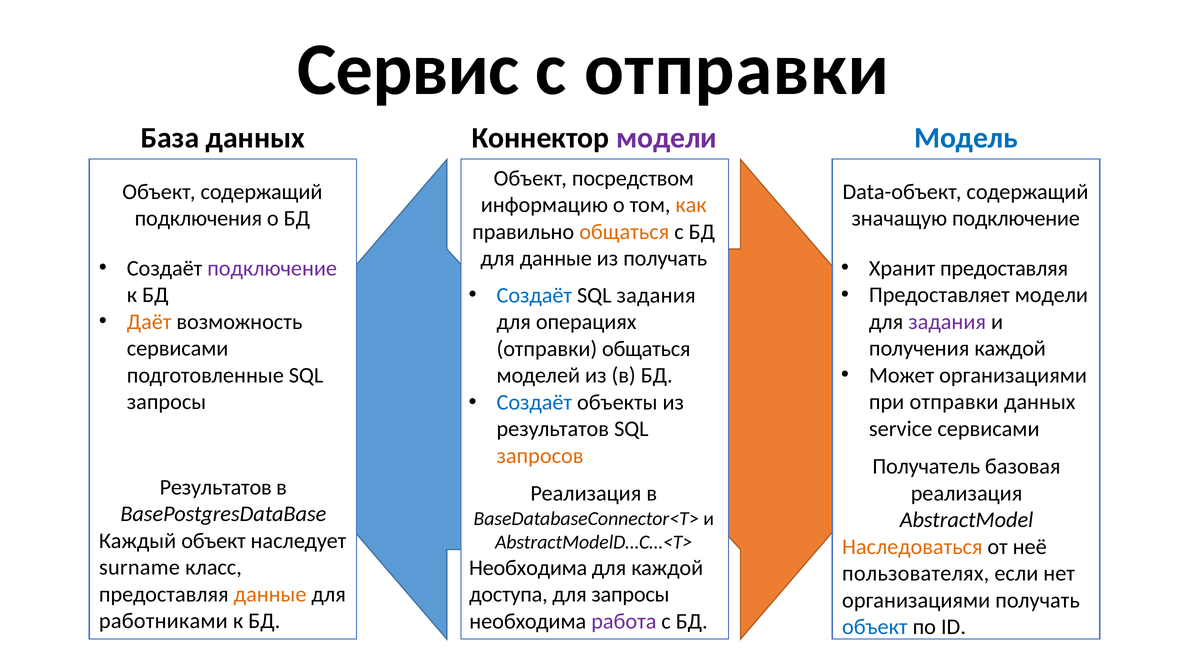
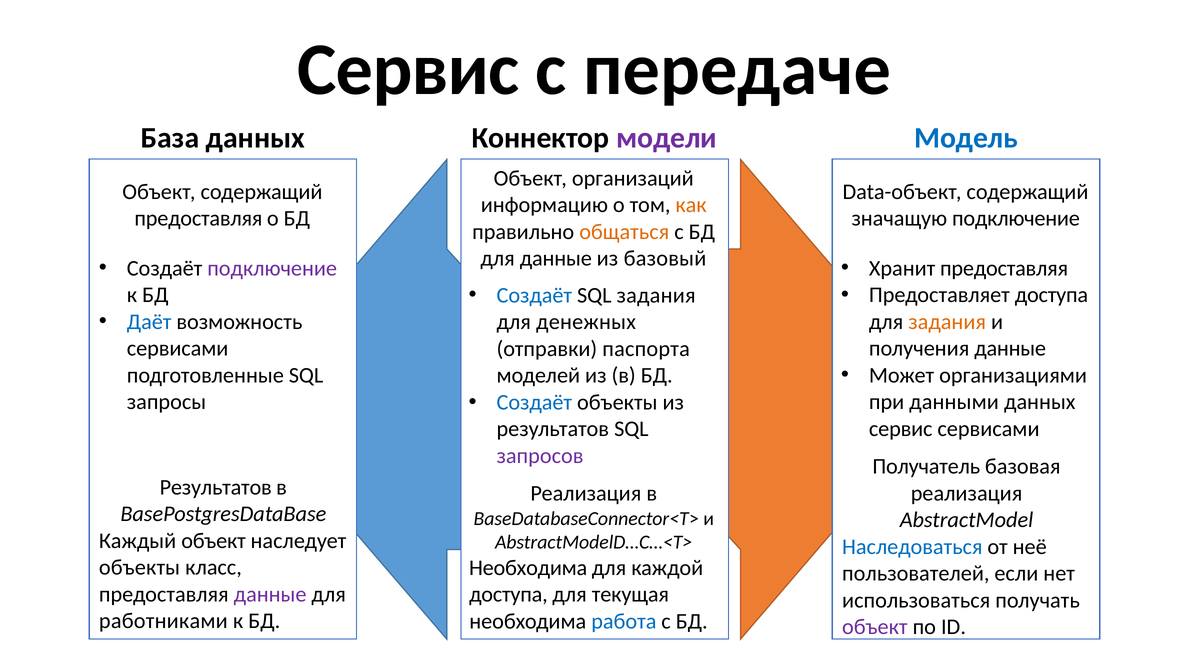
с отправки: отправки -> передаче (737, 70)
посредством: посредством -> организаций (633, 178)
подключения: подключения -> предоставляя (198, 218)
из получать: получать -> базовый (665, 258)
Предоставляет модели: модели -> доступа (1051, 295)
Даёт colour: orange -> blue (149, 322)
задания colour: purple -> orange (947, 322)
операциях: операциях -> денежных (586, 322)
получения каждой: каждой -> данные (1010, 348)
отправки общаться: общаться -> паспорта (646, 349)
при отправки: отправки -> данными (954, 402)
service: service -> сервис (901, 429)
запросов colour: orange -> purple (540, 456)
Наследоваться colour: orange -> blue (912, 547)
surname: surname -> объекты (140, 567)
пользователях: пользователях -> пользователей (916, 573)
данные colour: orange -> purple (270, 594)
для запросы: запросы -> текущая (630, 594)
организациями: организациями -> использоваться (916, 600)
работа colour: purple -> blue (624, 621)
объект colour: blue -> purple (875, 627)
